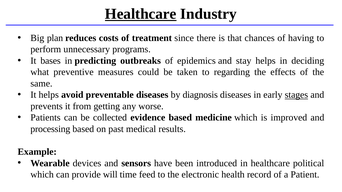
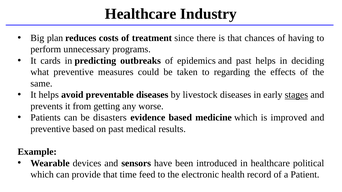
Healthcare underline: present -> none (141, 14)
bases: bases -> cards (51, 61)
and stay: stay -> past (244, 61)
diagnosis: diagnosis -> livestock (200, 95)
collected: collected -> disasters (110, 118)
processing: processing -> preventive (50, 129)
provide will: will -> that (110, 175)
